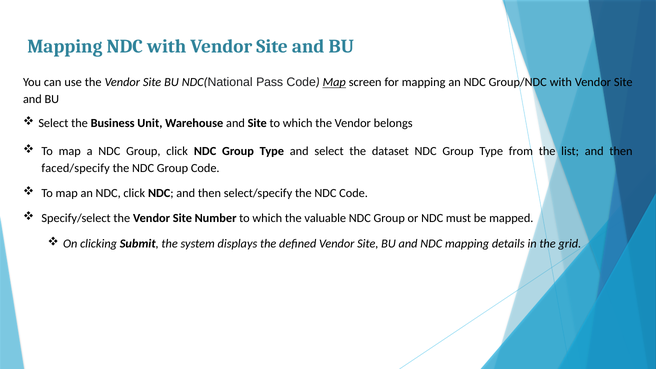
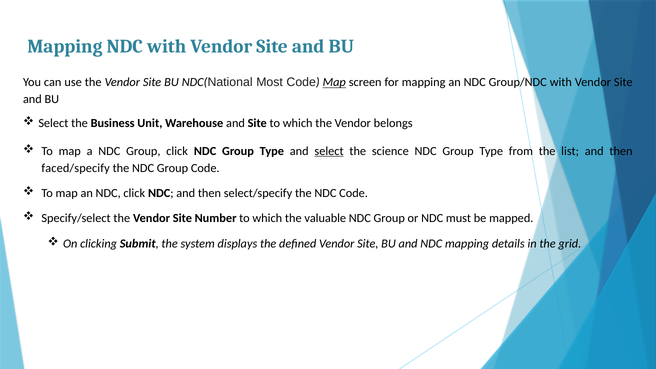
Pass: Pass -> Most (270, 82)
select underline: none -> present (329, 151)
dataset: dataset -> science (390, 151)
